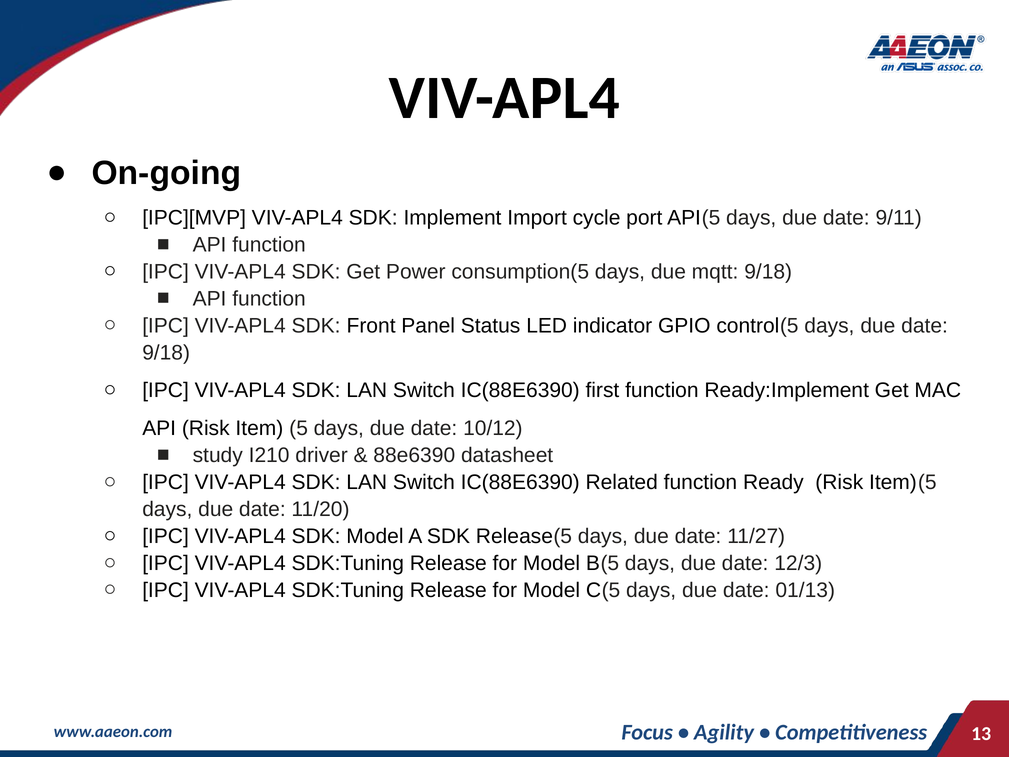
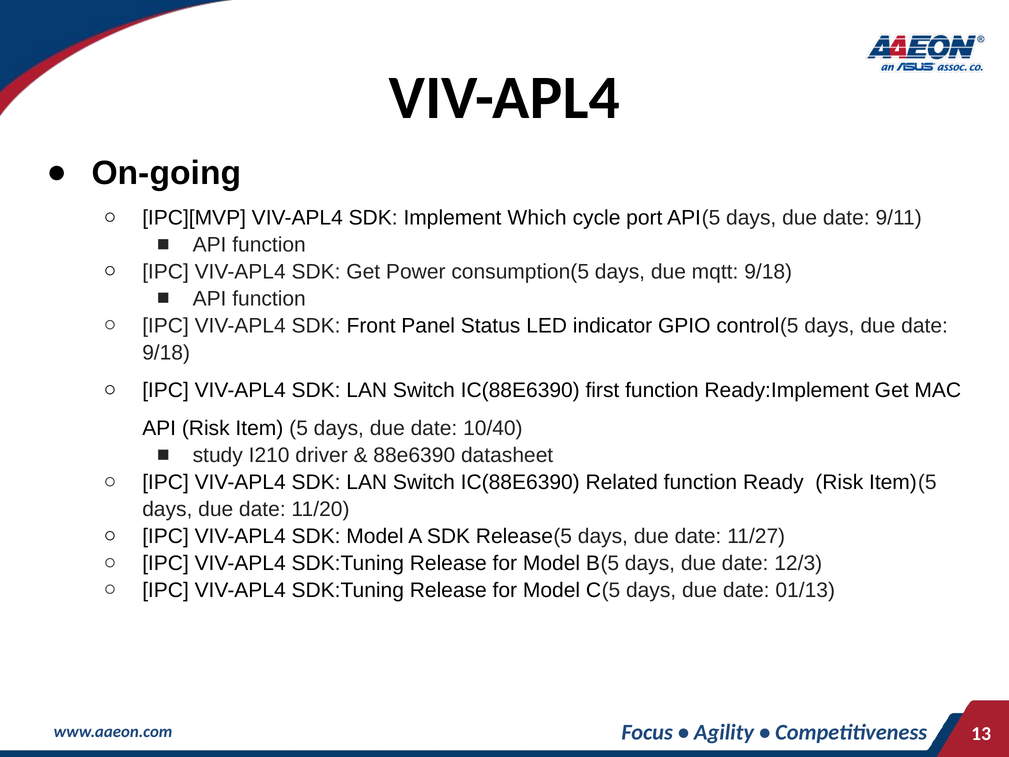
Import: Import -> Which (537, 218)
10/12: 10/12 -> 10/40 (493, 428)
